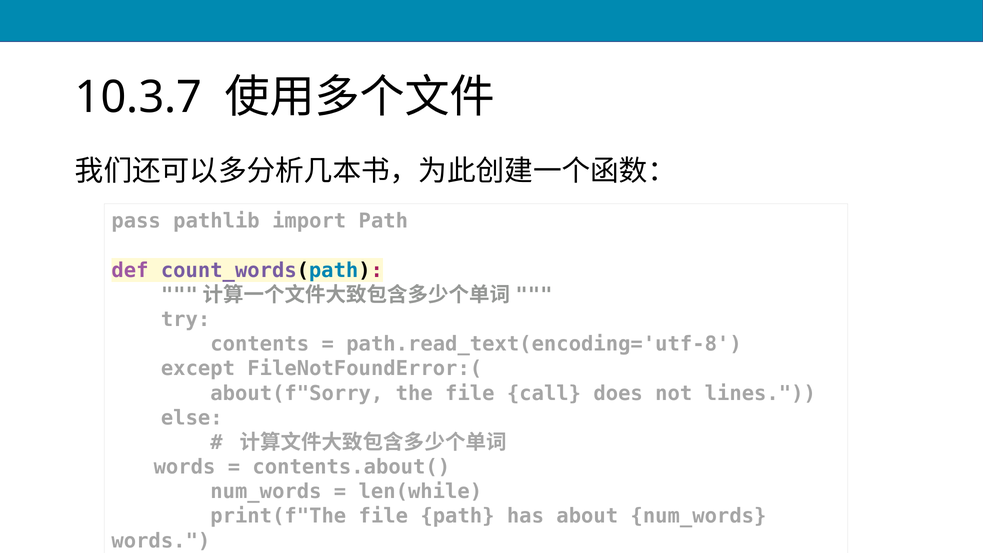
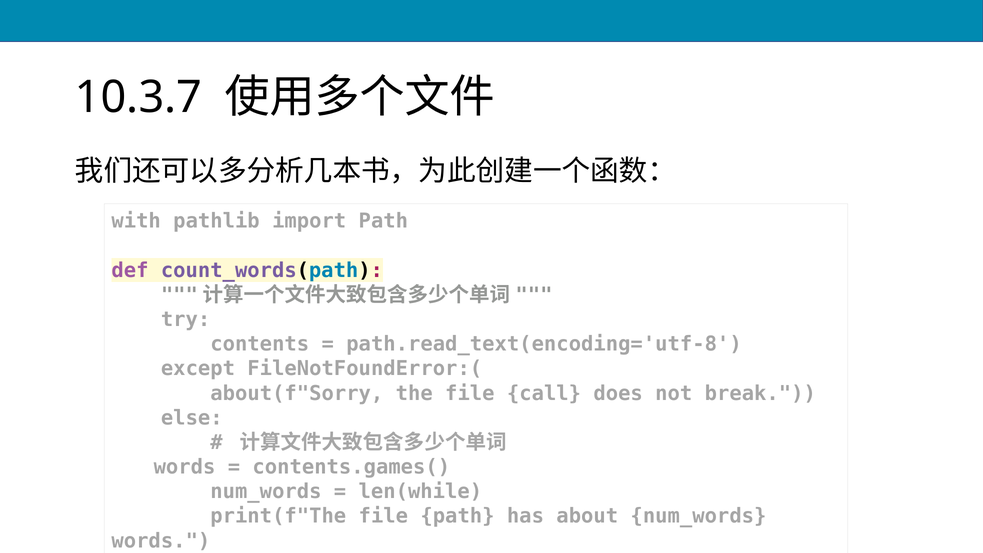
pass: pass -> with (136, 221)
lines: lines -> break (760, 393)
contents.about(: contents.about( -> contents.games( (351, 467)
